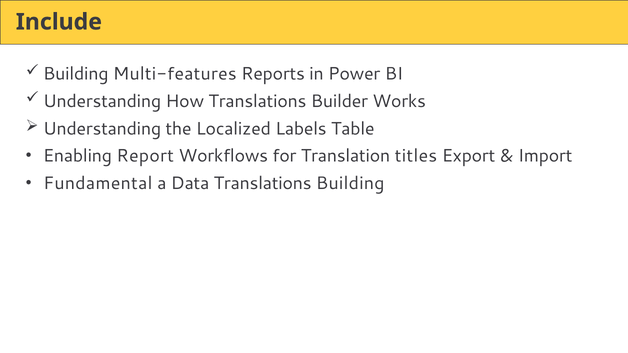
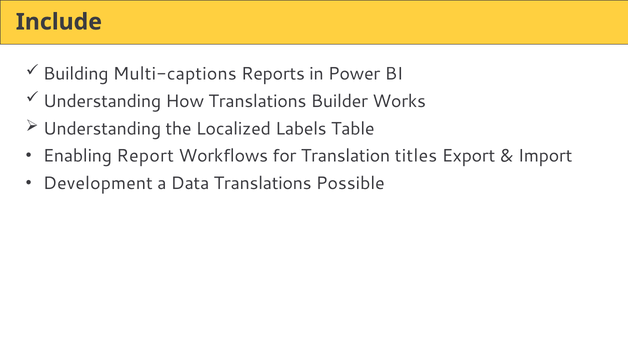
Multi-features: Multi-features -> Multi-captions (175, 74)
Fundamental: Fundamental -> Development (98, 183)
Translations Building: Building -> Possible (350, 183)
